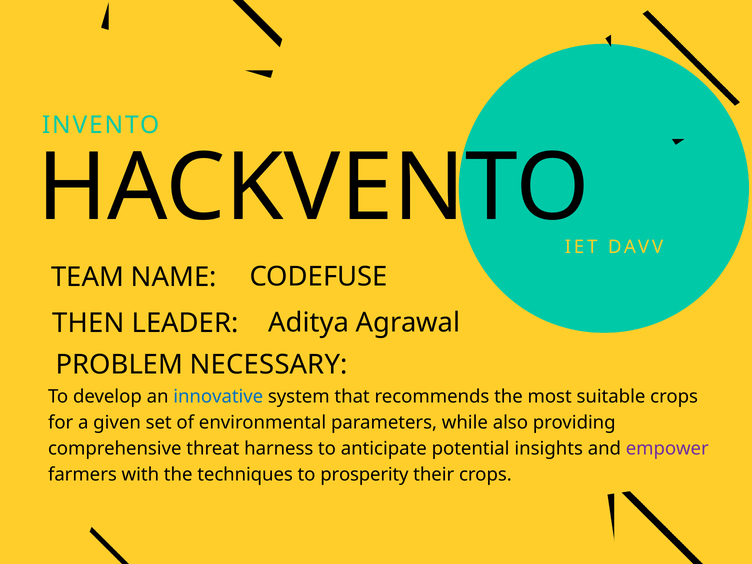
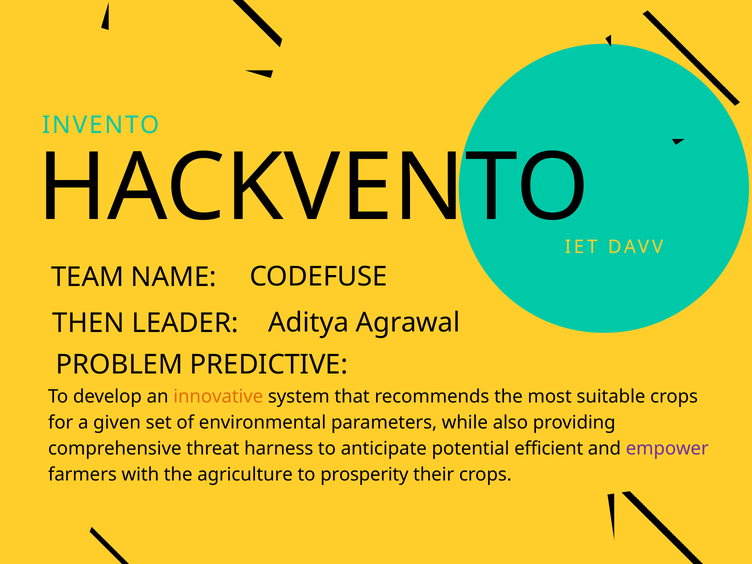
NECESSARY: NECESSARY -> PREDICTIVE (269, 365)
innovative colour: blue -> orange (218, 397)
insights: insights -> efficient (549, 449)
techniques: techniques -> agriculture (245, 475)
